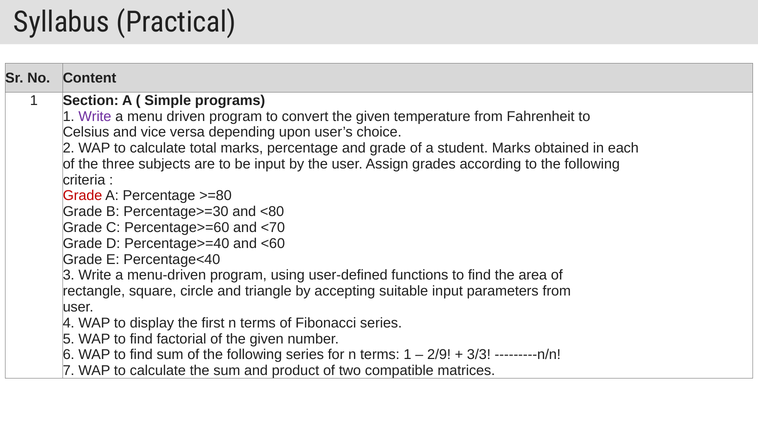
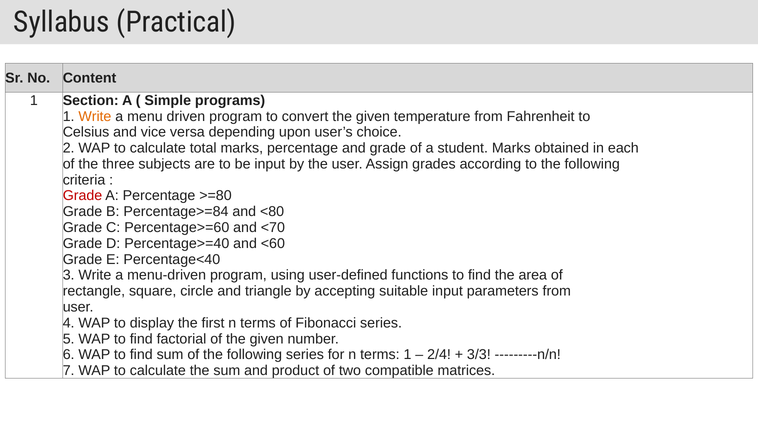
Write colour: purple -> orange (95, 116)
Percentage>=30: Percentage>=30 -> Percentage>=84 (176, 212)
2/9: 2/9 -> 2/4 (439, 355)
